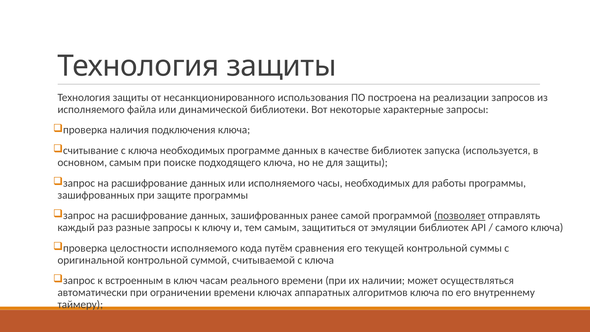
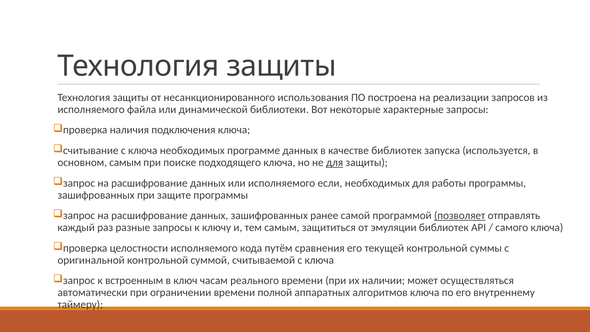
для underline: none -> present (335, 162)
часы: часы -> если (330, 183)
ключах: ключах -> полной (275, 292)
